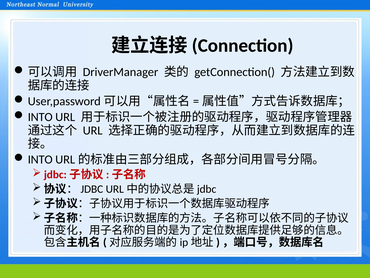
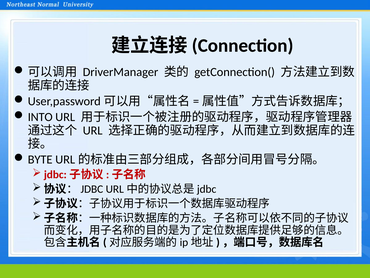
INTO: INTO -> BYTE (40, 159)
